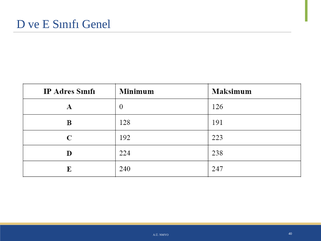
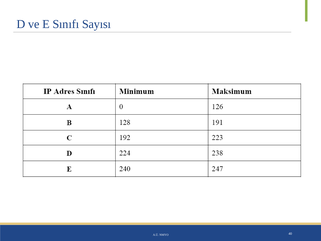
Genel: Genel -> Sayısı (97, 24)
